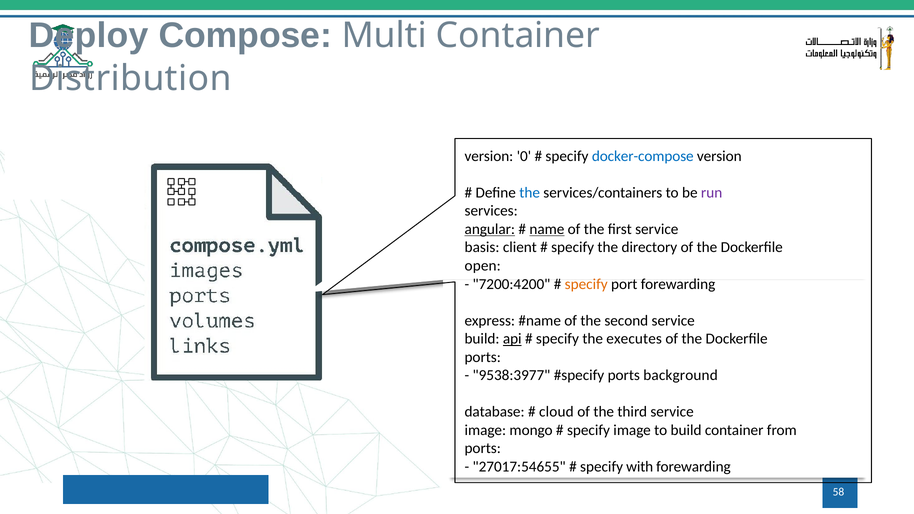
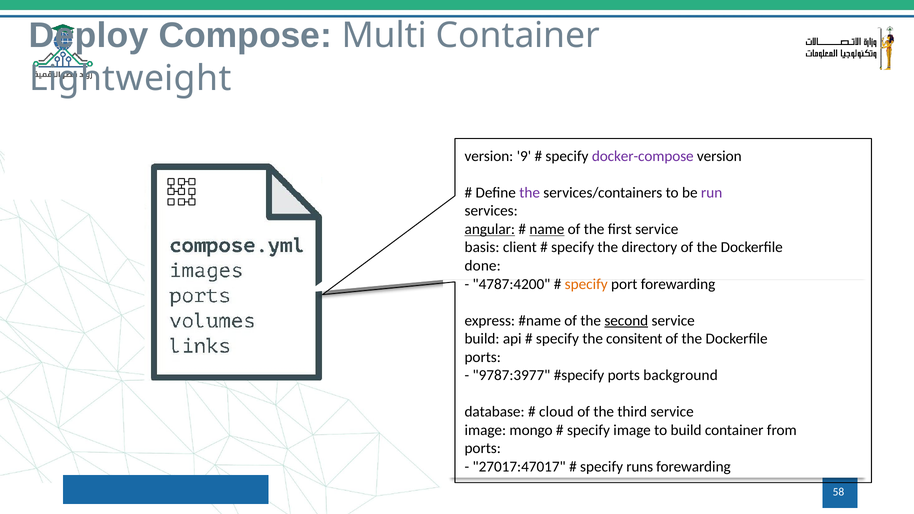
Distribution: Distribution -> Lightweight (130, 78)
0: 0 -> 9 (524, 156)
docker-compose colour: blue -> purple (643, 156)
the colour: blue -> purple (530, 193)
open: open -> done (483, 266)
7200:4200: 7200:4200 -> 4787:4200 (511, 284)
second underline: none -> present (626, 321)
api underline: present -> none (512, 339)
executes: executes -> consitent (634, 339)
9538:3977: 9538:3977 -> 9787:3977 (511, 375)
27017:54655: 27017:54655 -> 27017:47017 (519, 467)
with: with -> runs (640, 467)
